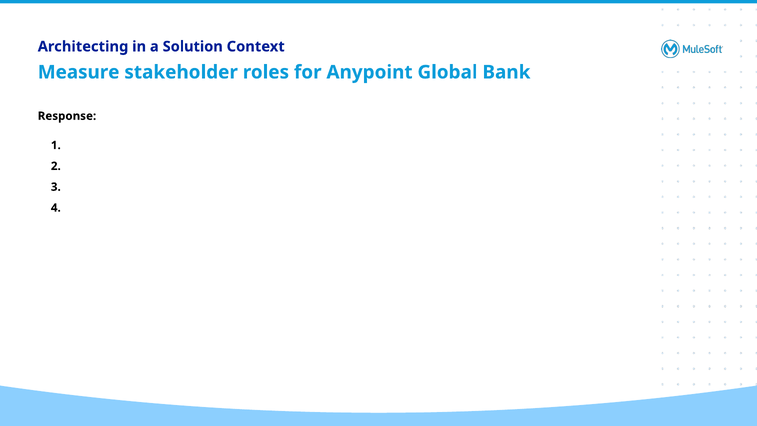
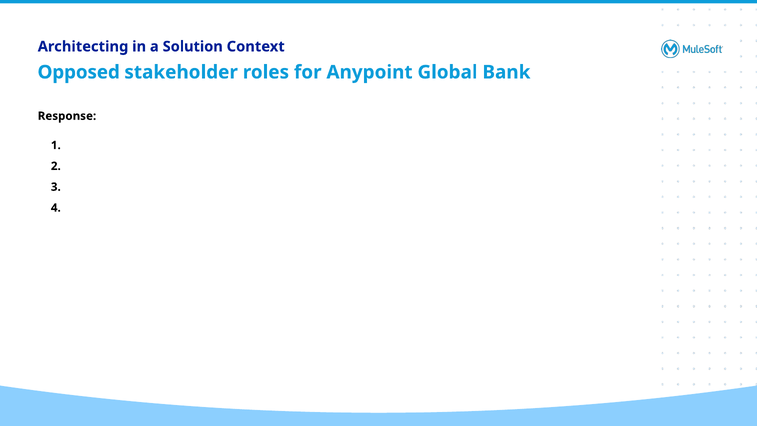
Measure: Measure -> Opposed (79, 72)
